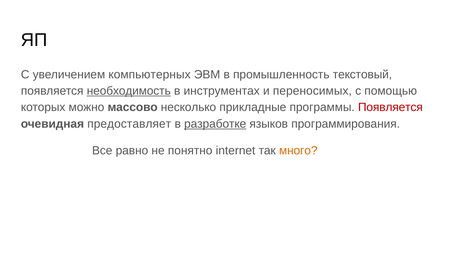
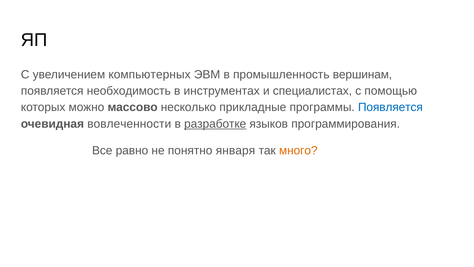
текстовый: текстовый -> вершинам (362, 75)
необходимость underline: present -> none (129, 91)
переносимых: переносимых -> специалистах (312, 91)
Появляется colour: red -> blue (390, 107)
предоставляет: предоставляет -> вовлеченности (129, 124)
internet: internet -> января (235, 150)
